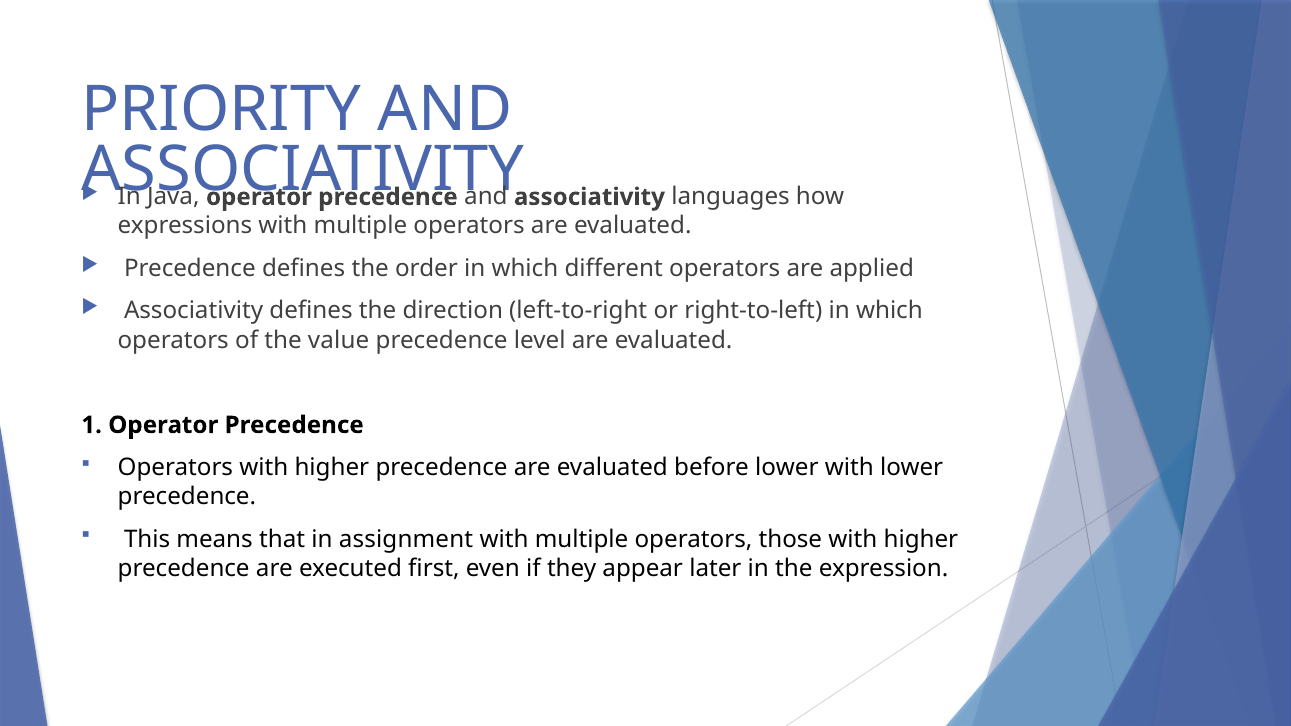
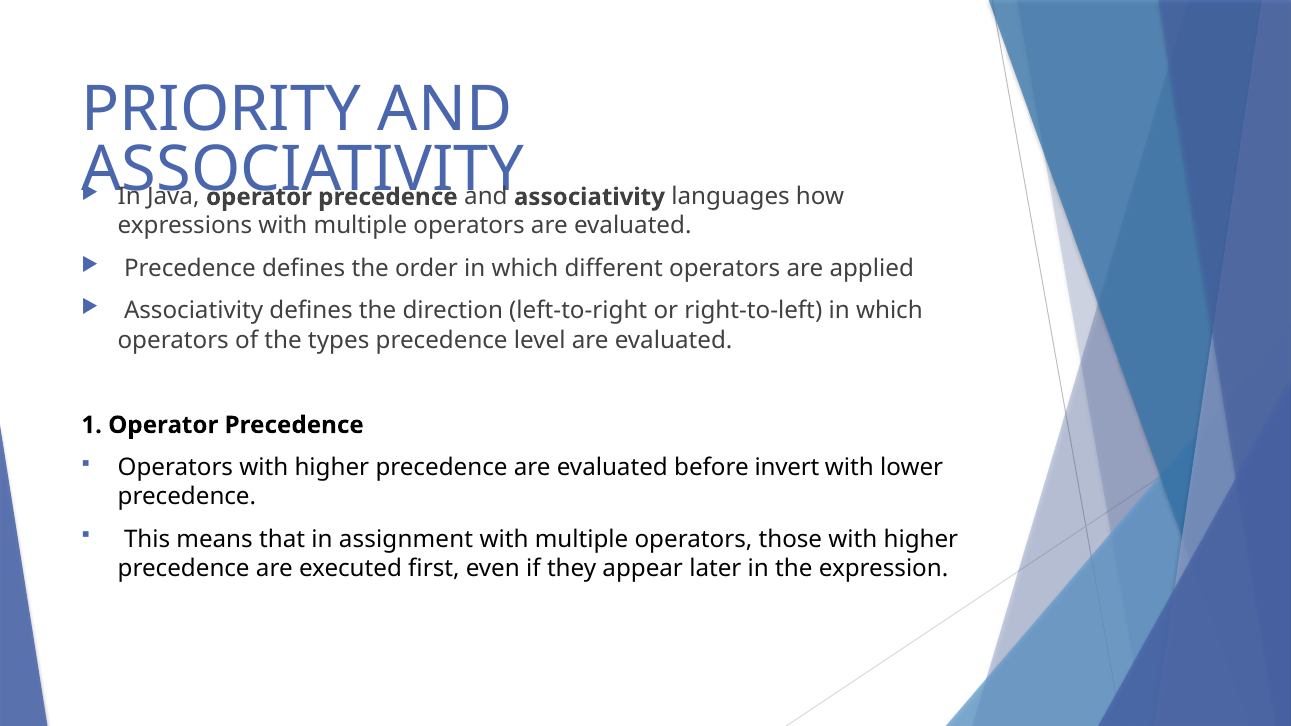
value: value -> types (339, 340)
before lower: lower -> invert (787, 468)
